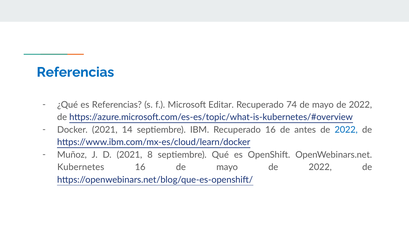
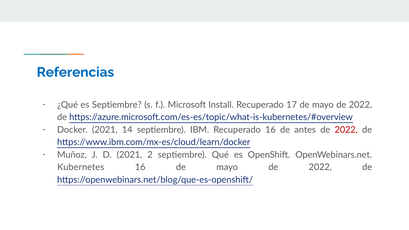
es Referencias: Referencias -> Septiembre (117, 105)
Editar: Editar -> Install (221, 105)
74: 74 -> 17 (292, 105)
2022 colour: blue -> red (346, 130)
8: 8 -> 2 (150, 155)
